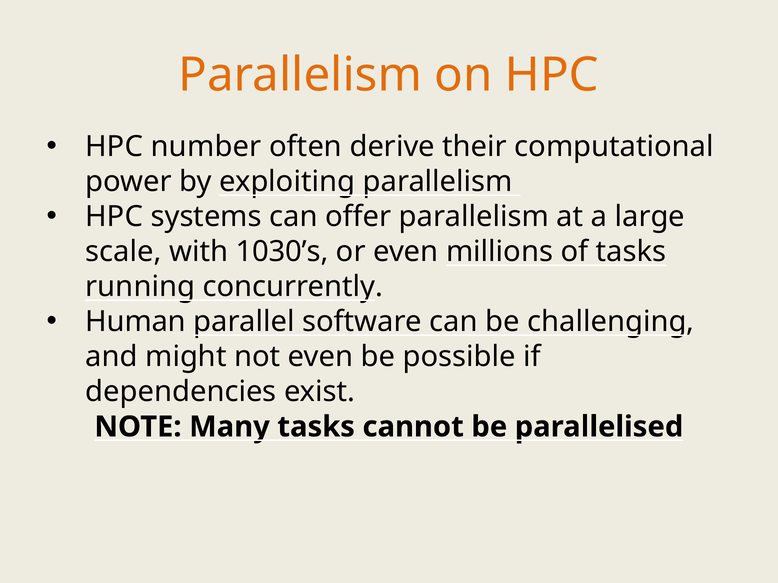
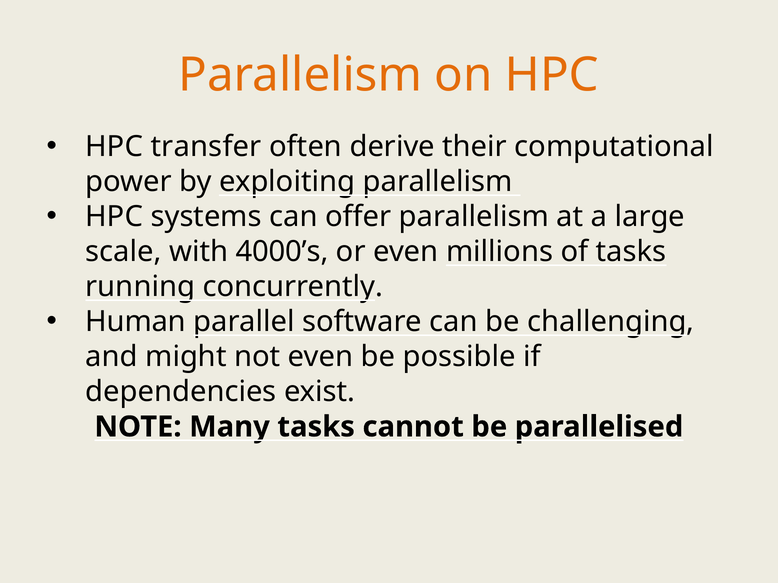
number: number -> transfer (206, 147)
1030’s: 1030’s -> 4000’s (282, 252)
